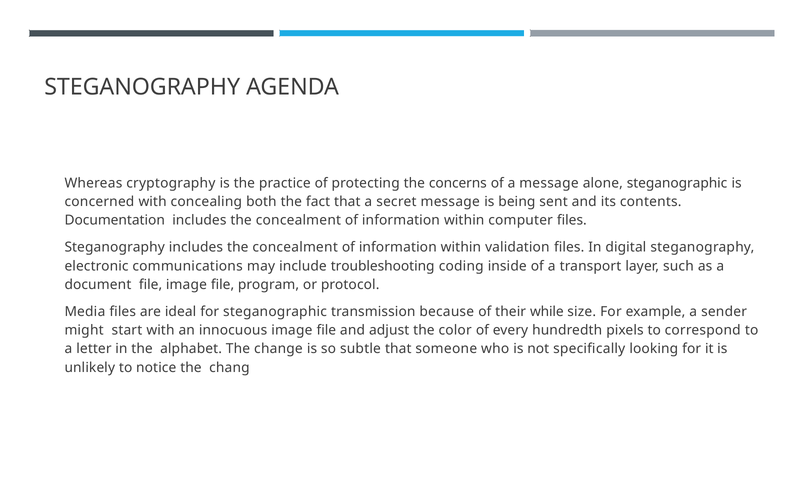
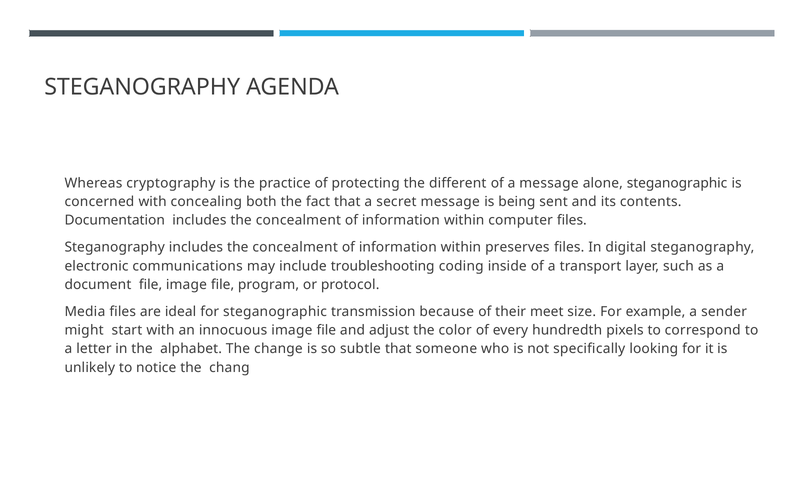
concerns: concerns -> different (458, 183)
validation: validation -> preserves (517, 247)
while: while -> meet (547, 311)
